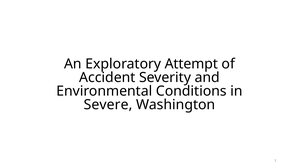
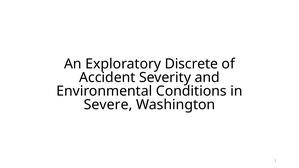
Attempt: Attempt -> Discrete (191, 64)
